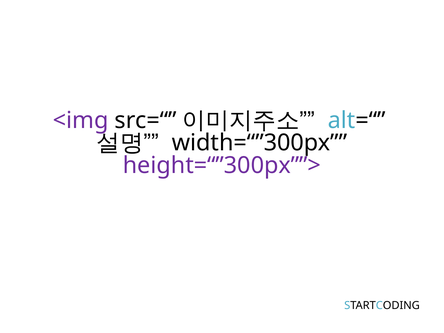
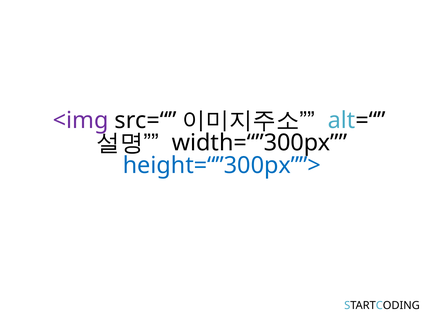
height=“”300px””> colour: purple -> blue (222, 165)
